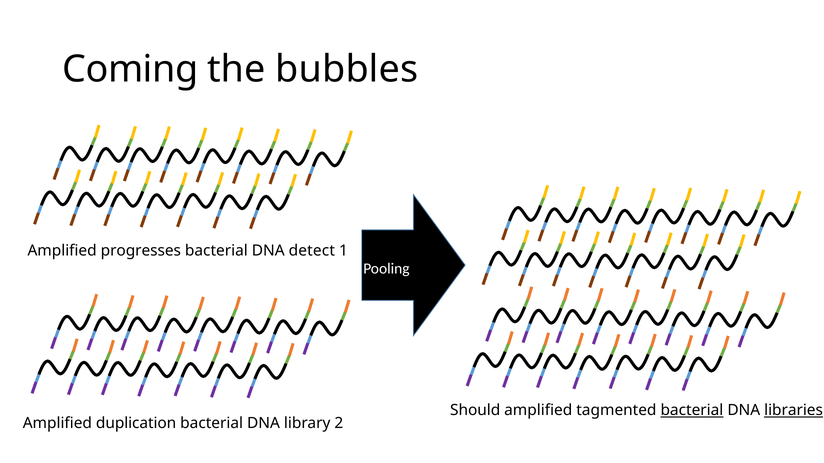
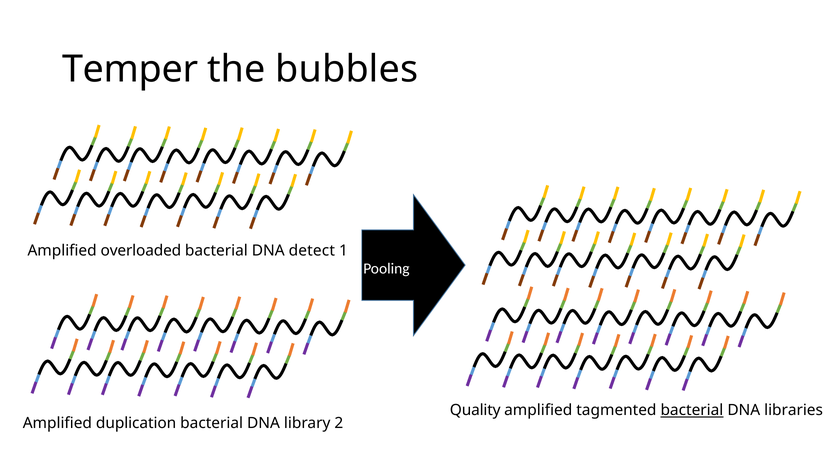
Coming: Coming -> Temper (130, 69)
progresses: progresses -> overloaded (141, 251)
Should: Should -> Quality (475, 411)
libraries underline: present -> none (794, 411)
